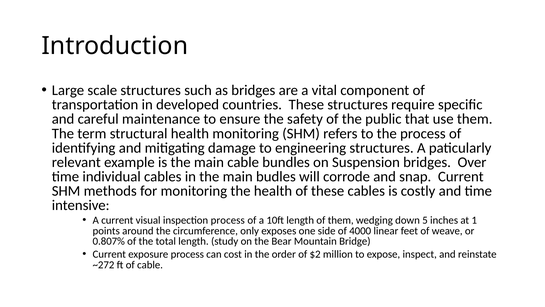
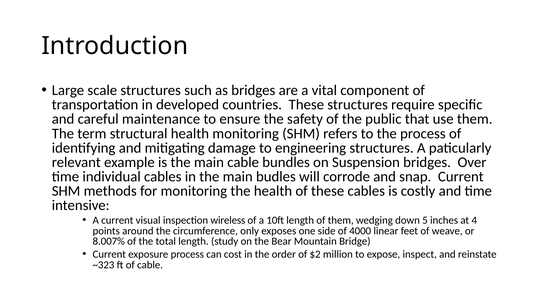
inspection process: process -> wireless (228, 220)
1: 1 -> 4 (474, 220)
0.807%: 0.807% -> 8.007% (109, 241)
~272: ~272 -> ~323 (103, 265)
